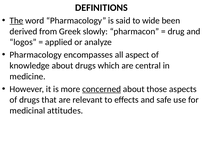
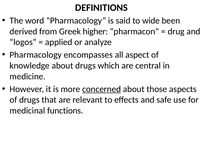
The underline: present -> none (16, 21)
slowly: slowly -> higher (95, 31)
attitudes: attitudes -> functions (65, 111)
